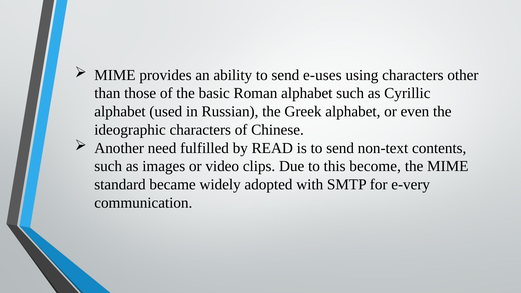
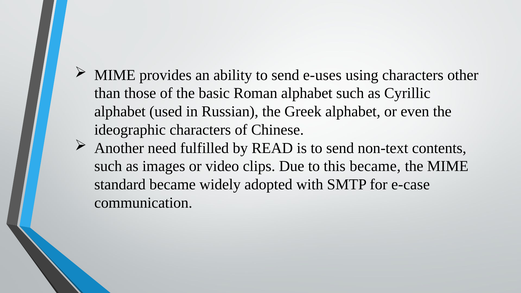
this become: become -> became (375, 166)
e-very: e-very -> e-case (411, 185)
